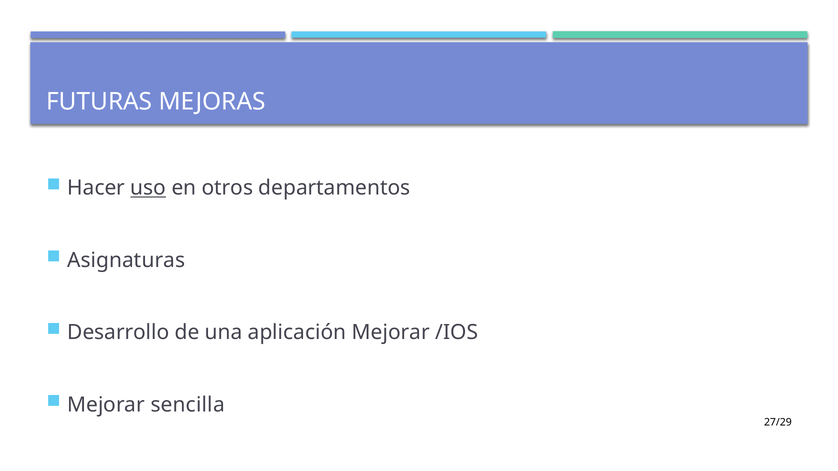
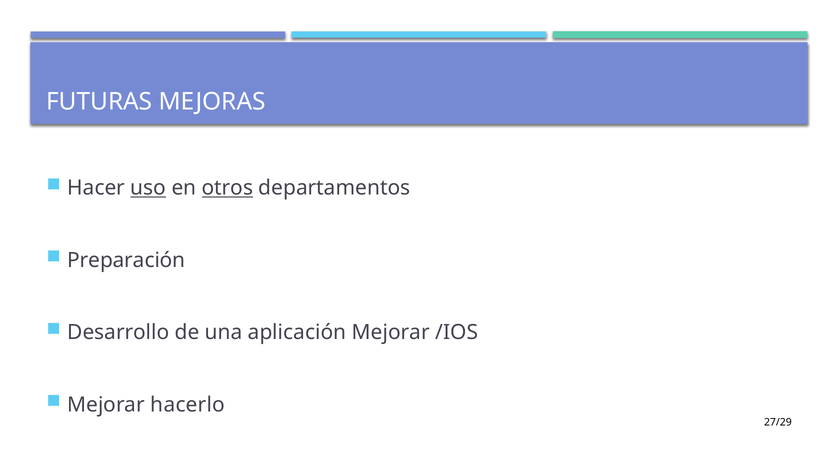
otros underline: none -> present (227, 188)
Asignaturas: Asignaturas -> Preparación (126, 260)
sencilla: sencilla -> hacerlo (188, 405)
